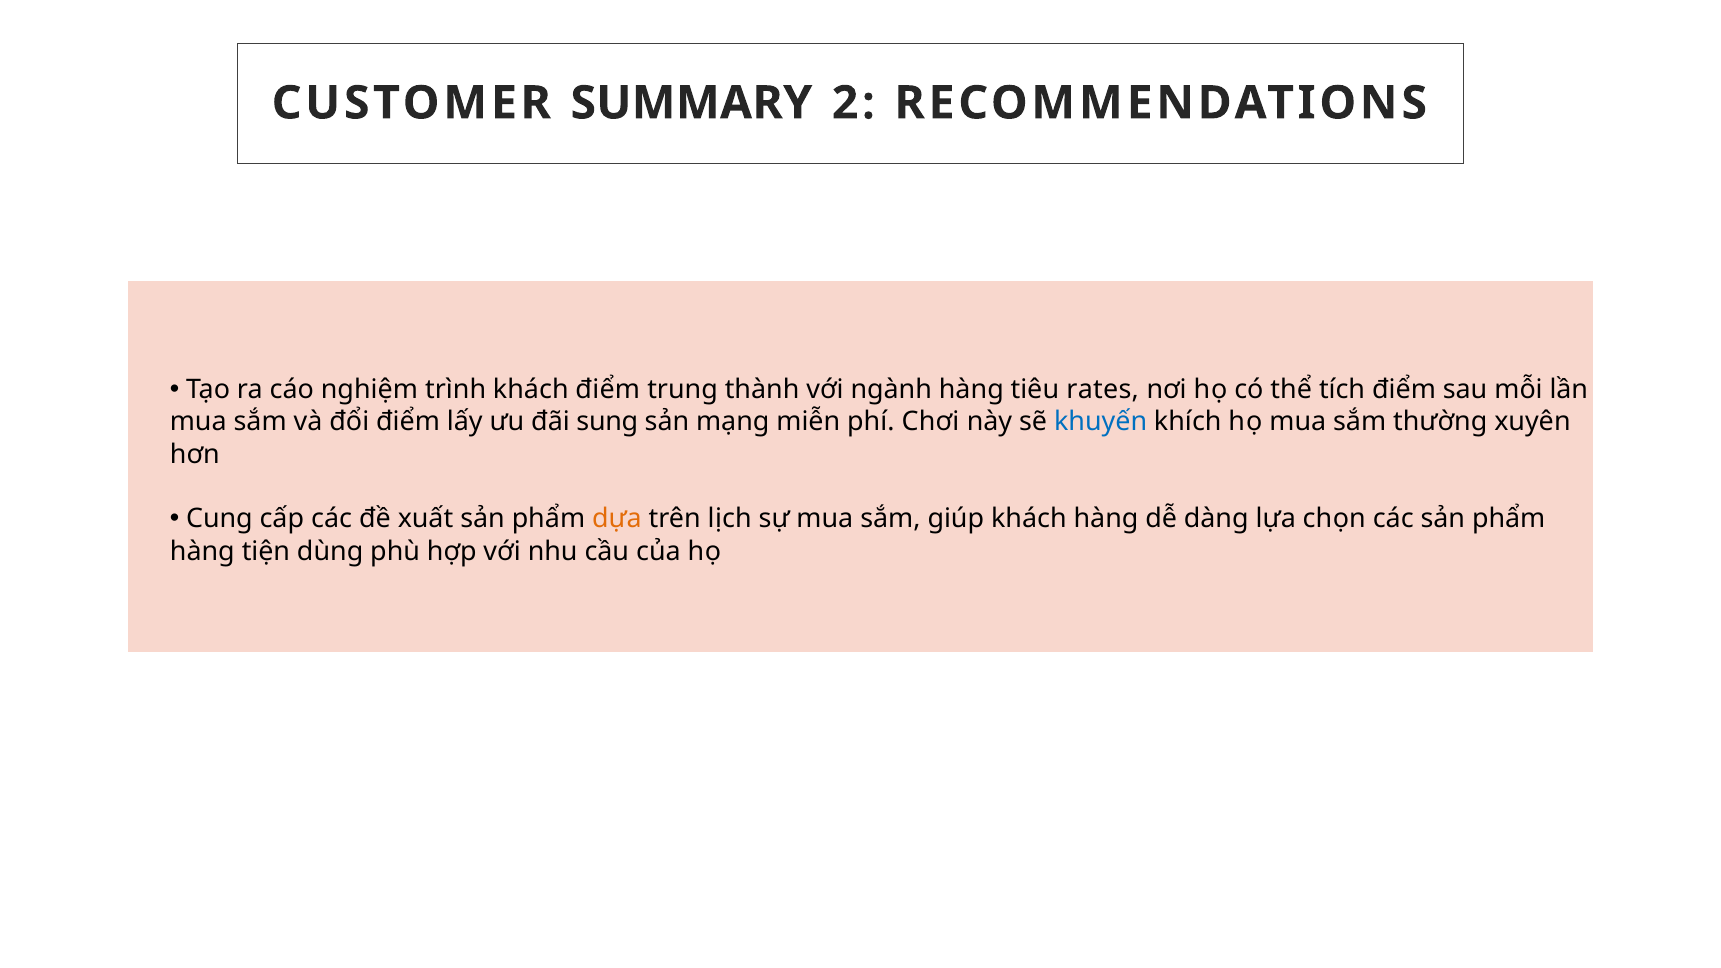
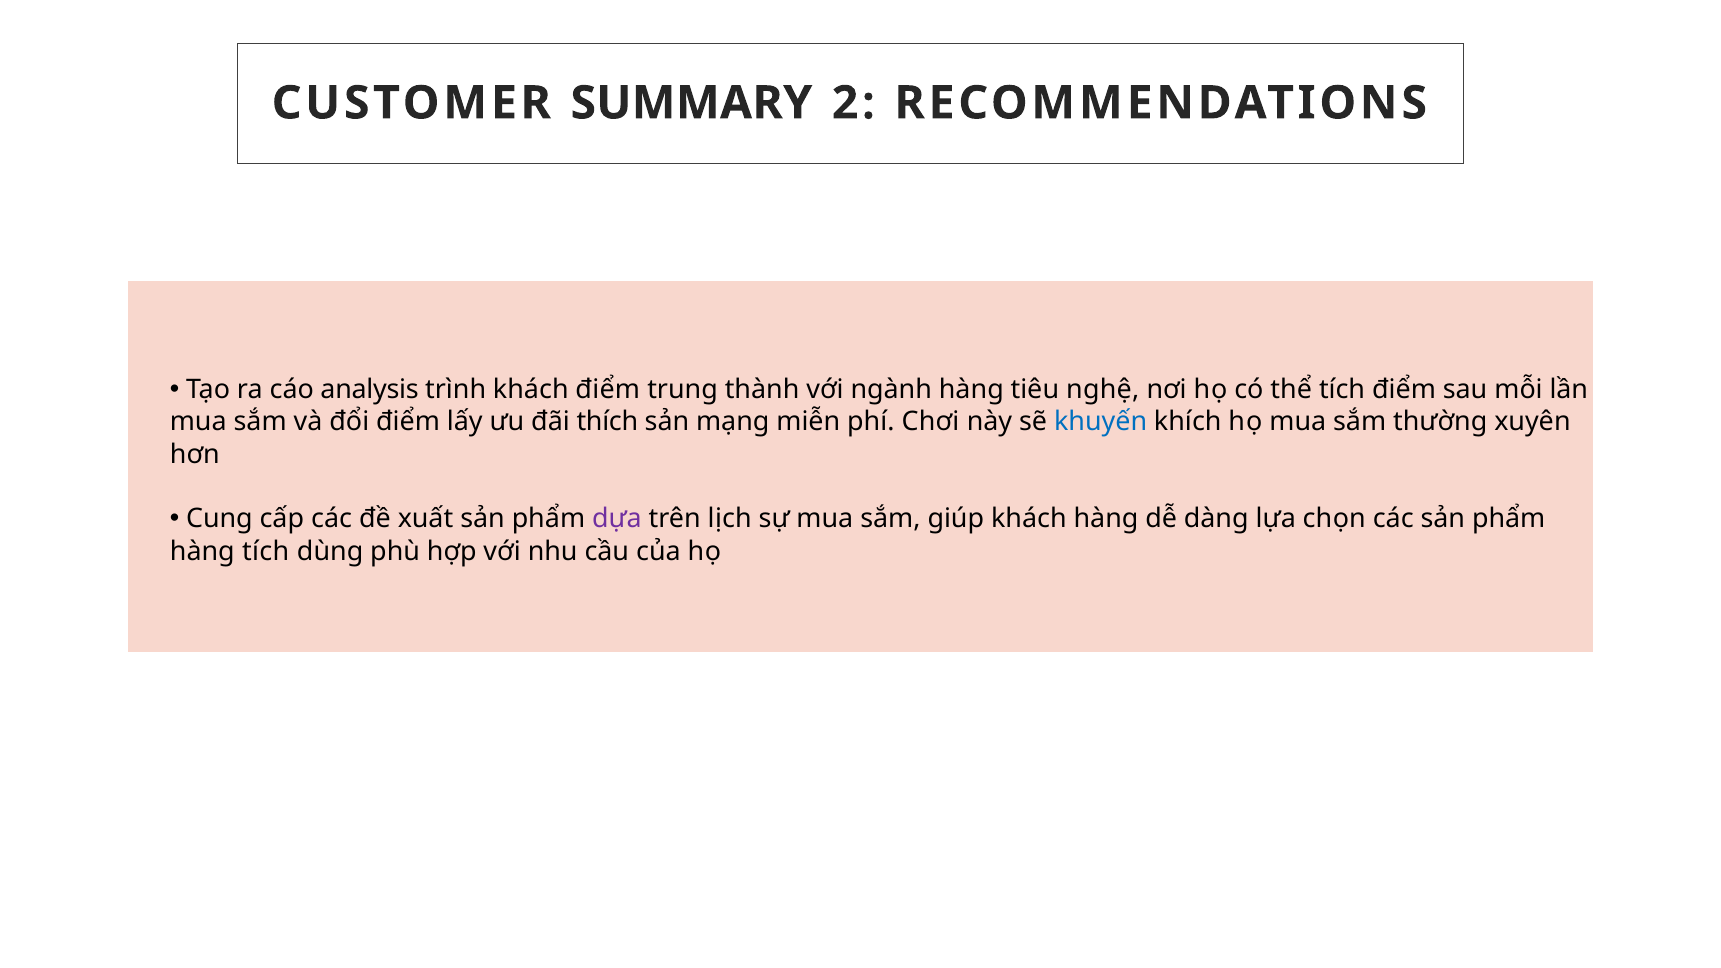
nghiệm: nghiệm -> analysis (370, 390)
rates: rates -> nghệ (1103, 390)
sung: sung -> thích (607, 422)
dựa colour: orange -> purple (617, 519)
hàng tiện: tiện -> tích (266, 551)
